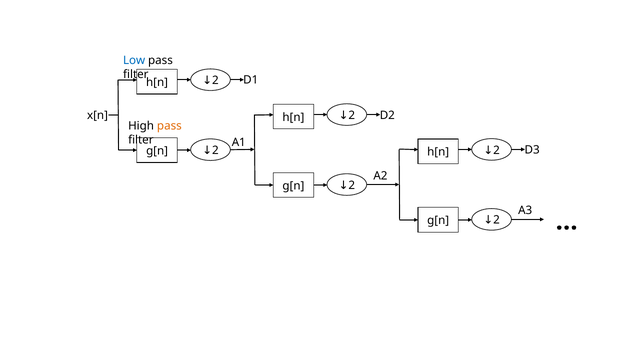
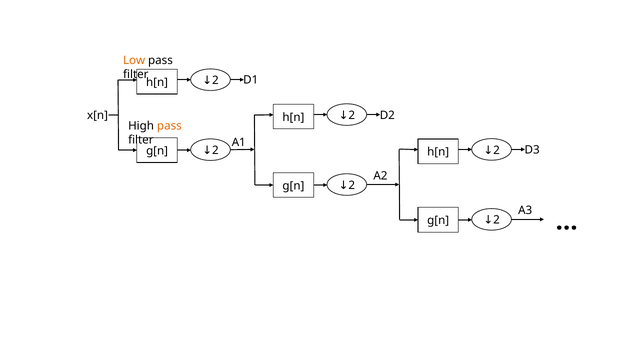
Low colour: blue -> orange (134, 61)
